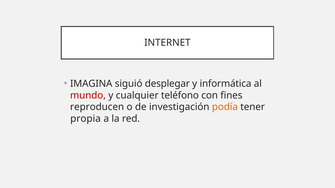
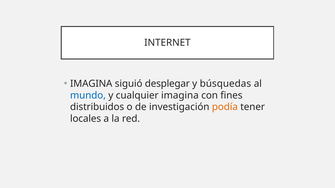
informática: informática -> búsquedas (225, 84)
mundo colour: red -> blue (88, 96)
cualquier teléfono: teléfono -> imagina (180, 96)
reproducen: reproducen -> distribuidos (97, 107)
propia: propia -> locales (86, 119)
